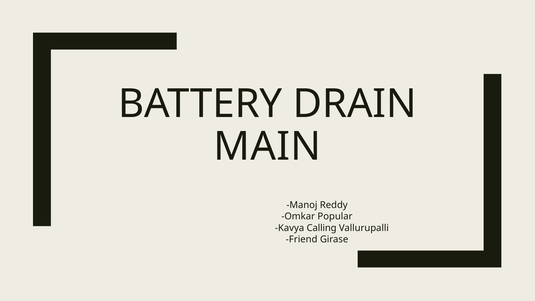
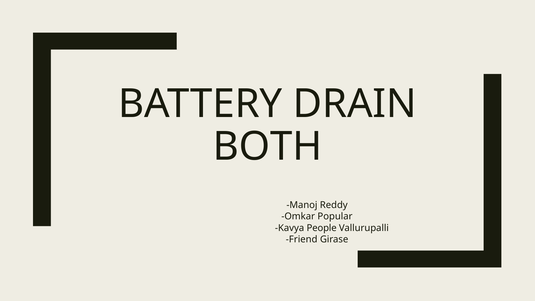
MAIN: MAIN -> BOTH (267, 147)
Calling: Calling -> People (322, 228)
